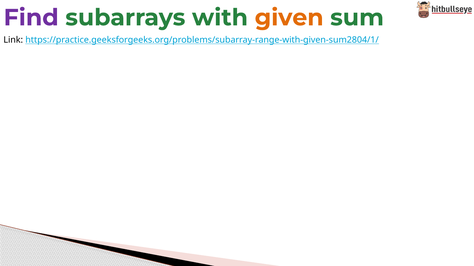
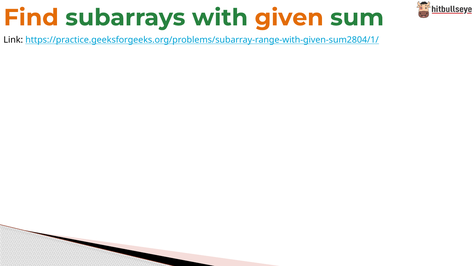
Find colour: purple -> orange (31, 18)
